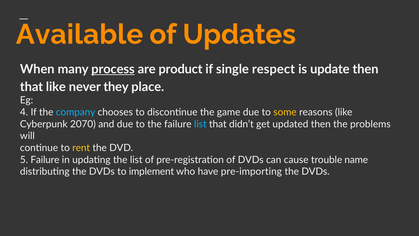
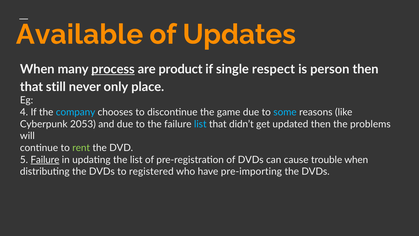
update: update -> person (330, 69)
that like: like -> still (56, 87)
they: they -> only (116, 87)
some colour: yellow -> light blue (285, 112)
2070: 2070 -> 2053 (83, 124)
rent colour: yellow -> light green (81, 148)
Failure underline: none -> present (45, 160)
trouble name: name -> when (356, 160)
implement: implement -> registered (151, 171)
